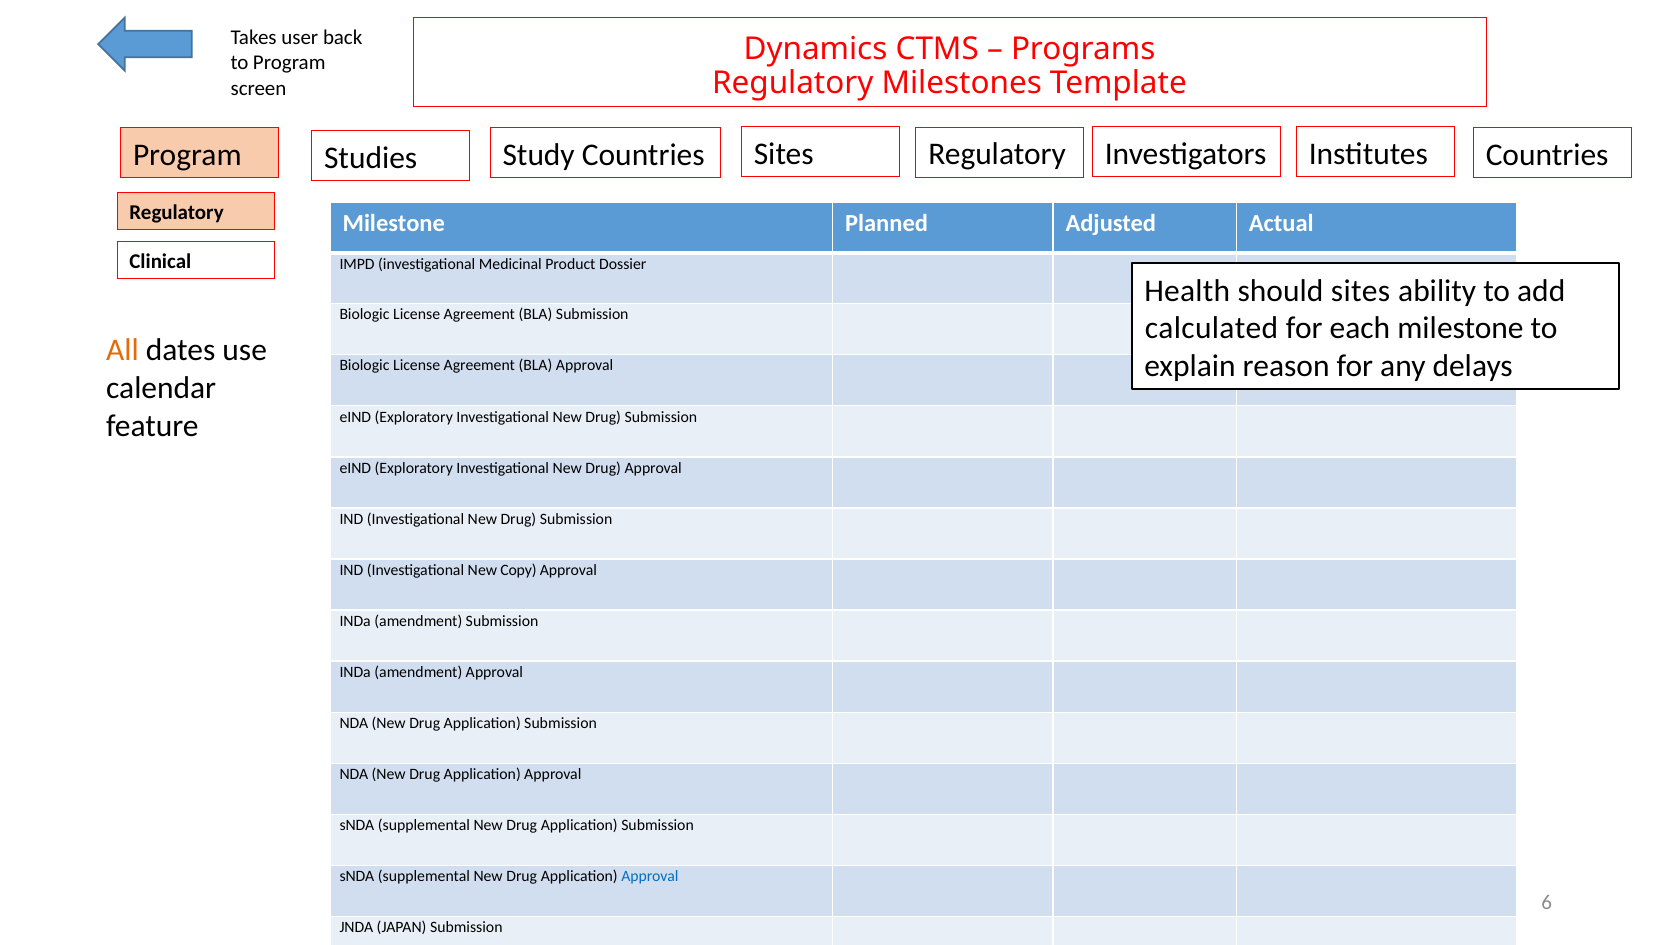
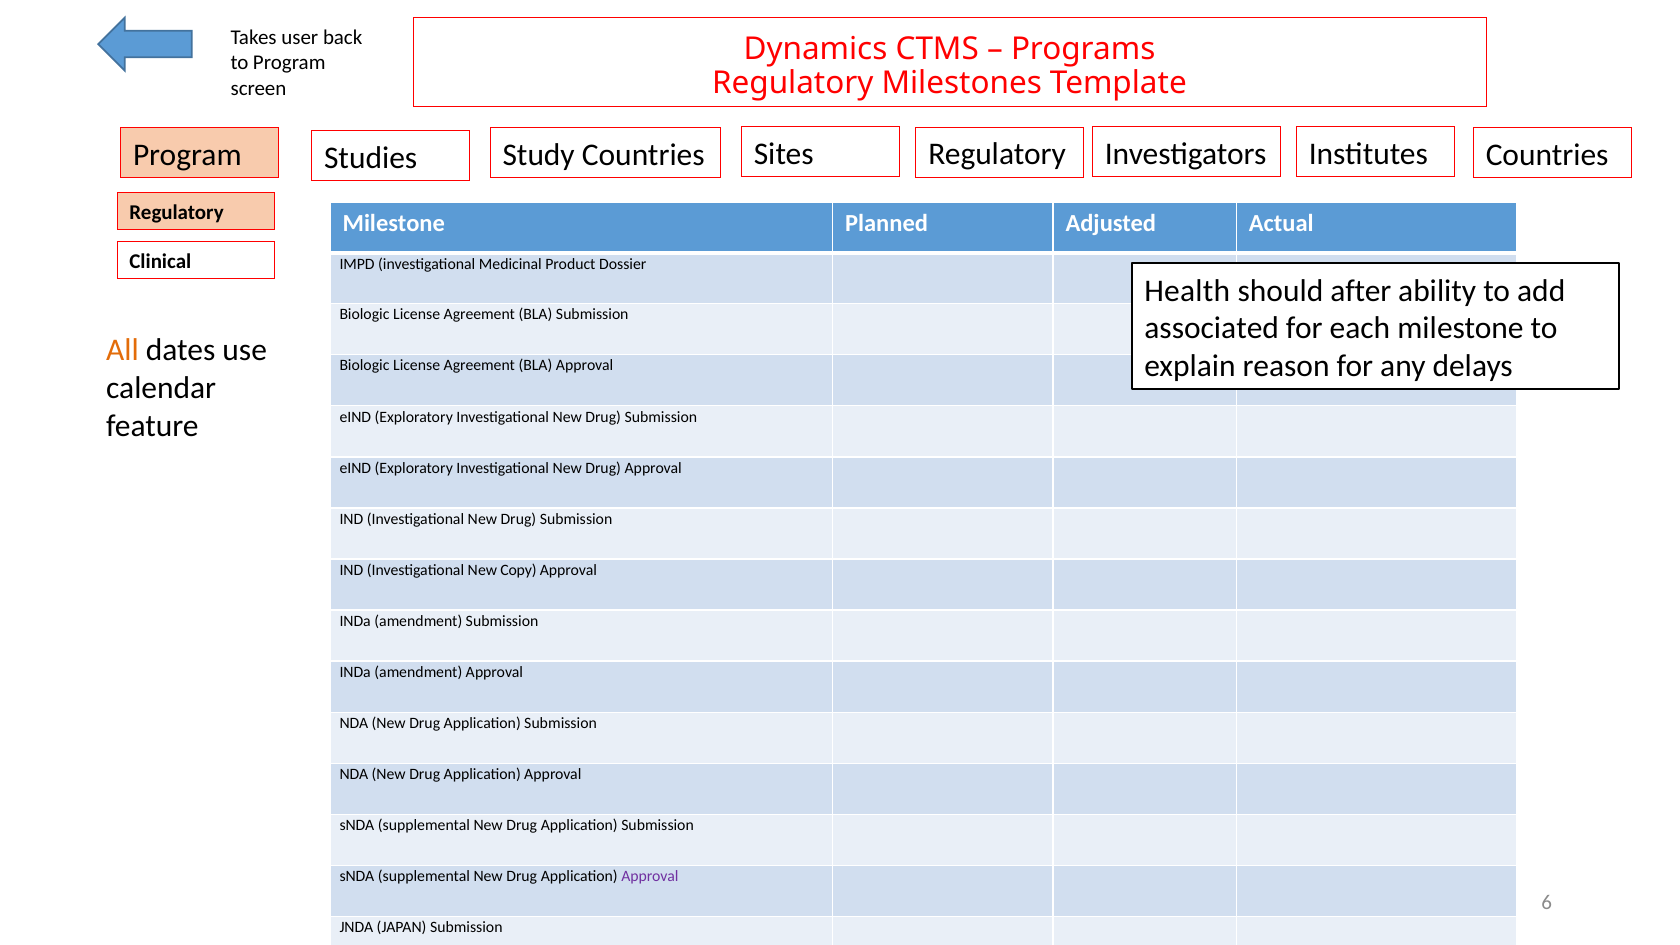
should sites: sites -> after (1361, 291)
calculated: calculated -> associated (1212, 328)
Approval colour: blue -> purple (650, 877)
